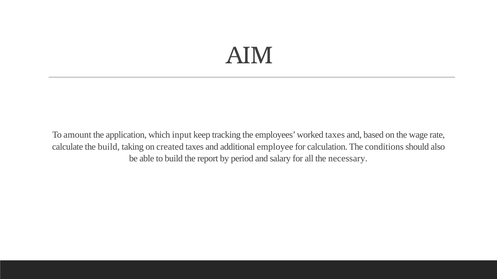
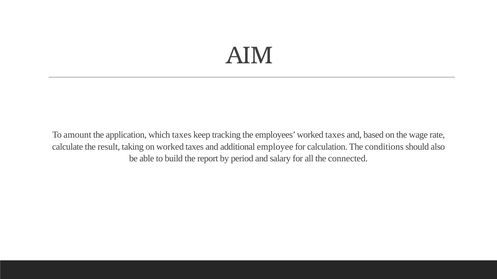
which input: input -> taxes (182, 135)
the build: build -> result (109, 147)
on created: created -> worked (170, 147)
necessary: necessary -> connected (348, 159)
